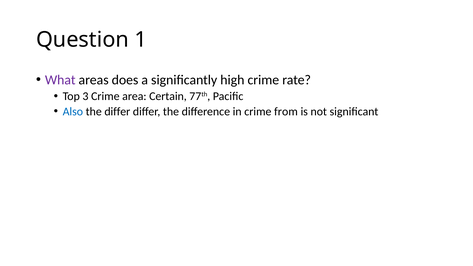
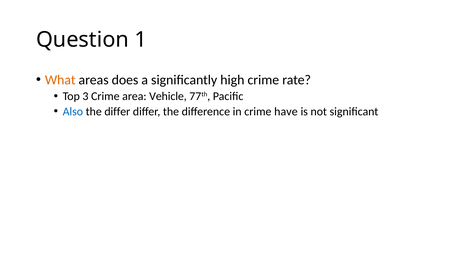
What colour: purple -> orange (60, 80)
Certain: Certain -> Vehicle (168, 96)
from: from -> have (286, 112)
